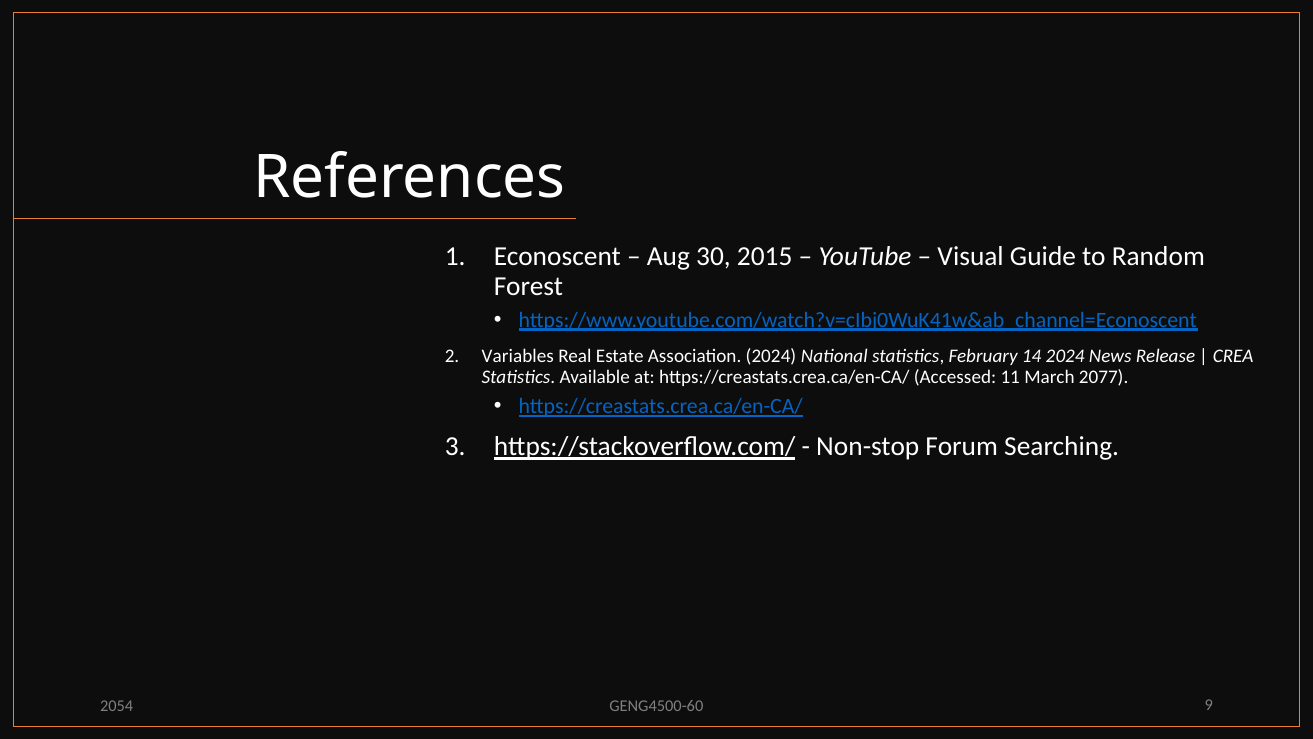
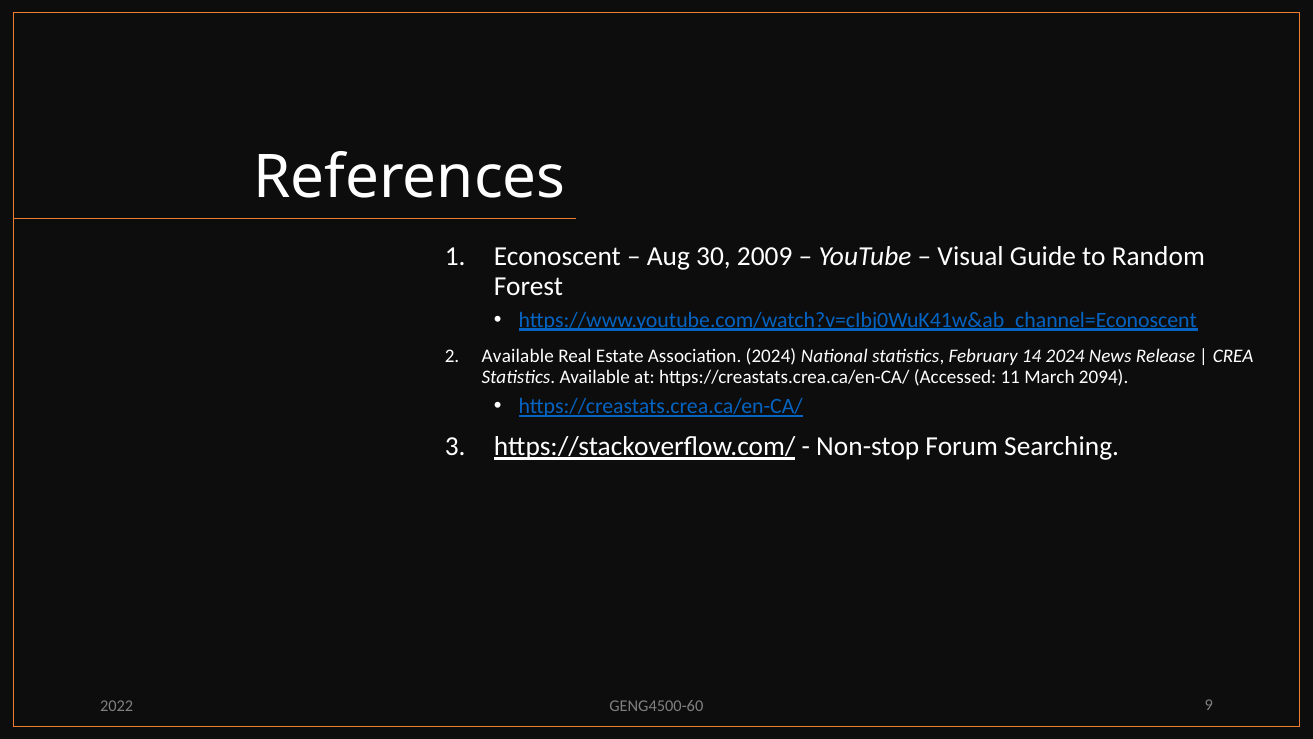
2015: 2015 -> 2009 (765, 256)
Variables: Variables -> Available (518, 356)
2077: 2077 -> 2094 (1104, 377)
2054: 2054 -> 2022 (117, 705)
